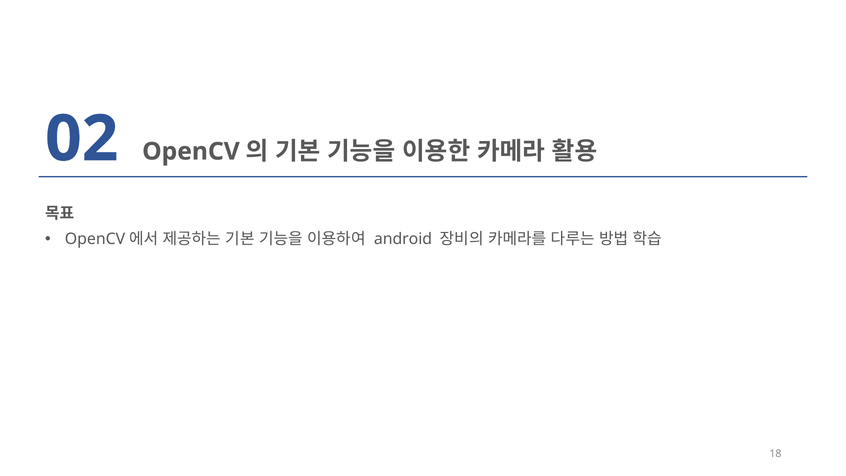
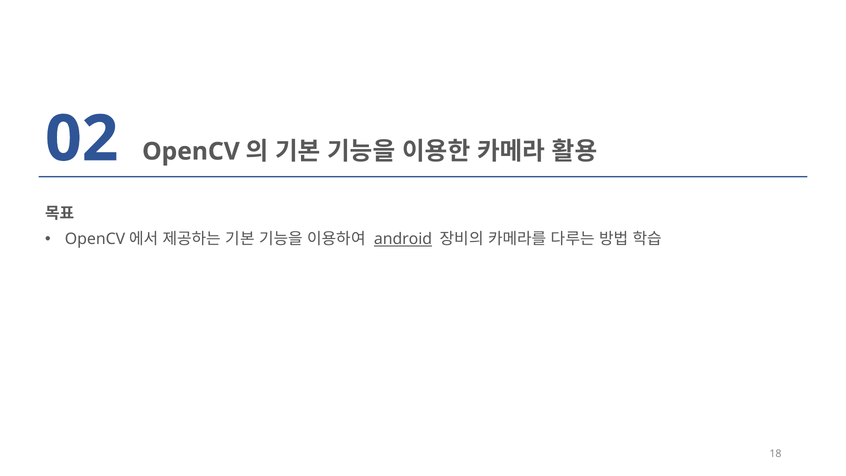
android underline: none -> present (403, 239)
